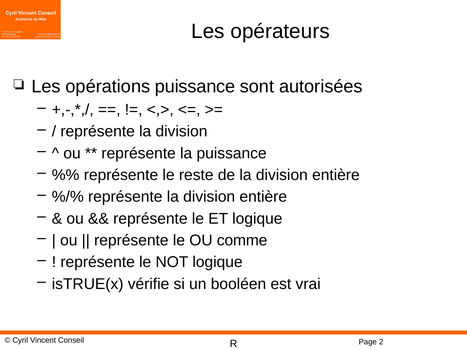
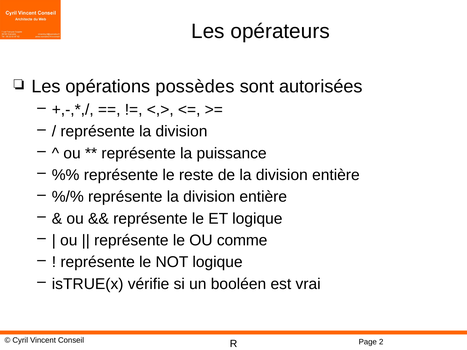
opérations puissance: puissance -> possèdes (195, 87)
